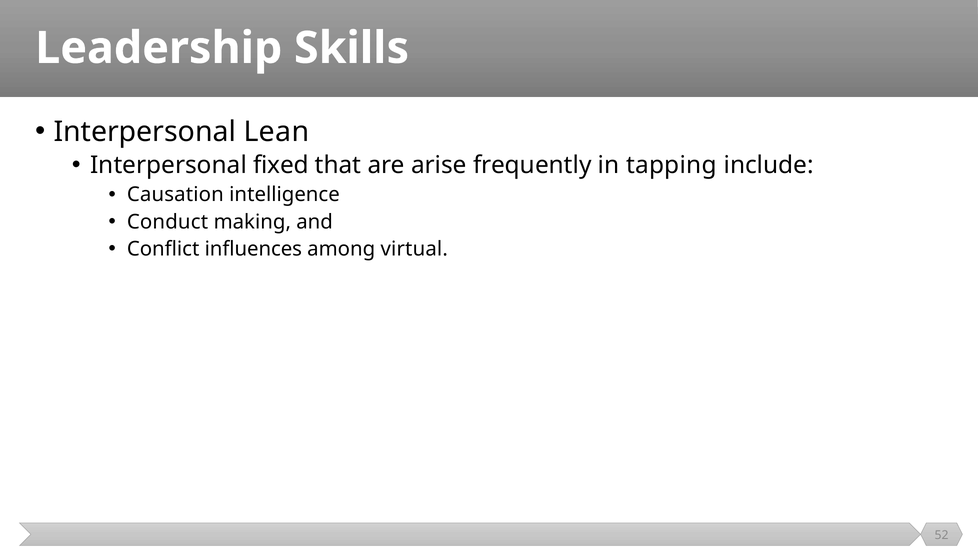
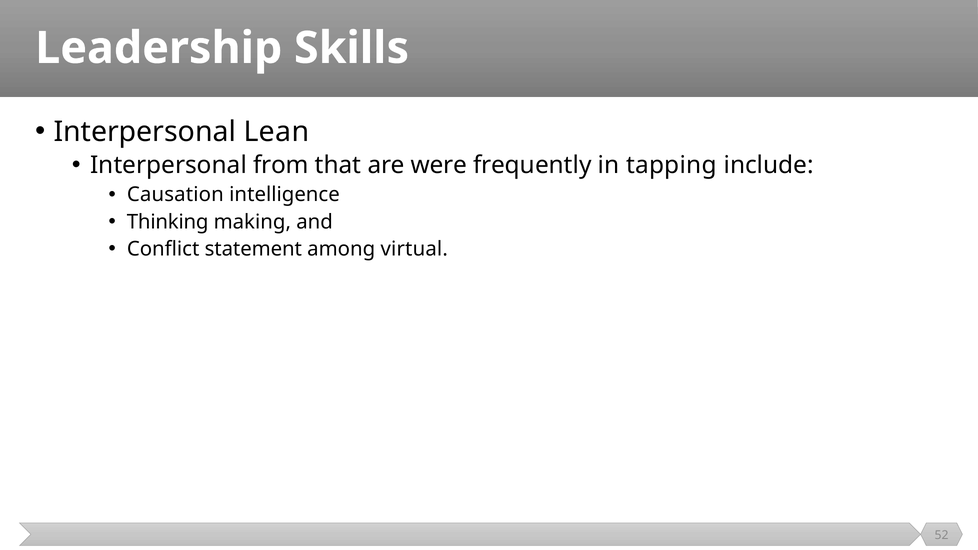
fixed: fixed -> from (281, 165)
arise: arise -> were (439, 165)
Conduct: Conduct -> Thinking (168, 222)
influences: influences -> statement (253, 249)
